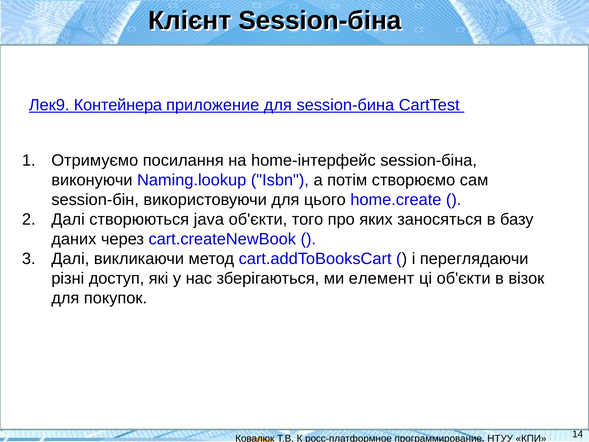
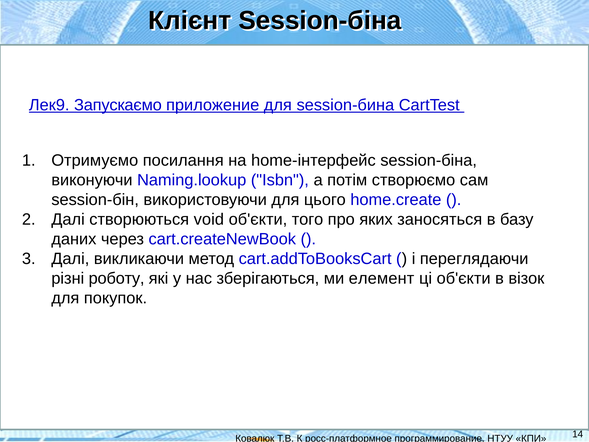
Контейнера: Контейнера -> Запускаємо (118, 105)
java: java -> void (209, 219)
доступ: доступ -> роботу (117, 278)
